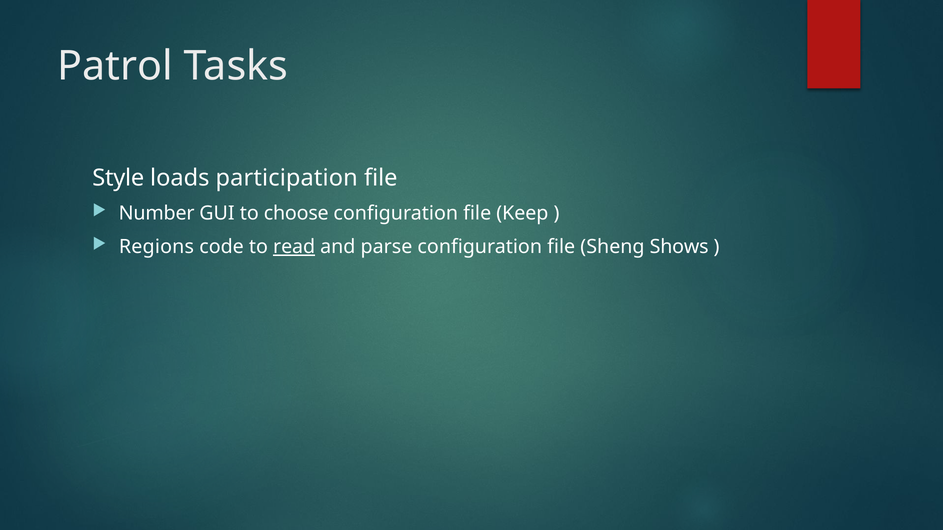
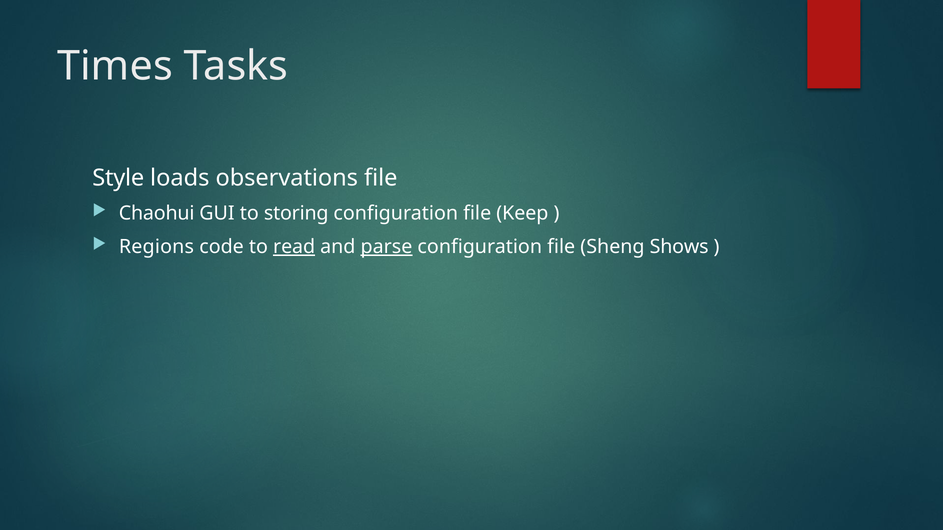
Patrol: Patrol -> Times (115, 66)
participation: participation -> observations (287, 178)
Number: Number -> Chaohui (157, 214)
choose: choose -> storing (296, 214)
parse underline: none -> present (386, 247)
